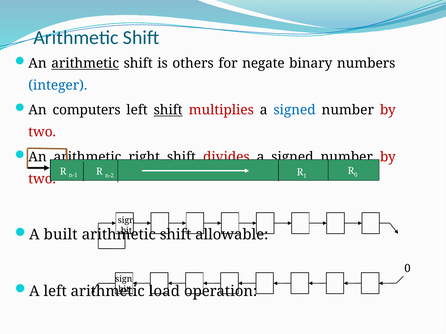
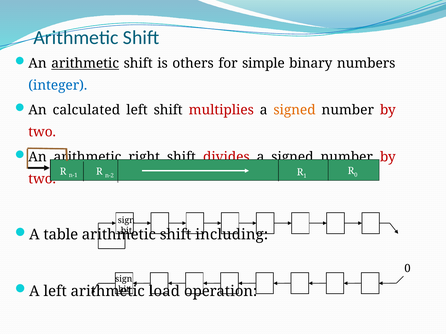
negate: negate -> simple (263, 64)
computers: computers -> calculated (86, 110)
shift underline: present -> none (168, 110)
signed colour: blue -> orange (295, 110)
built: built -> table (61, 235)
allowable: allowable -> including (232, 235)
